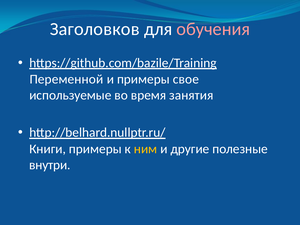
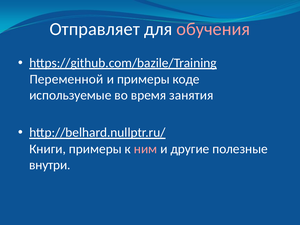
Заголовков: Заголовков -> Отправляет (95, 29)
свое: свое -> коде (186, 79)
ним colour: yellow -> pink (146, 149)
